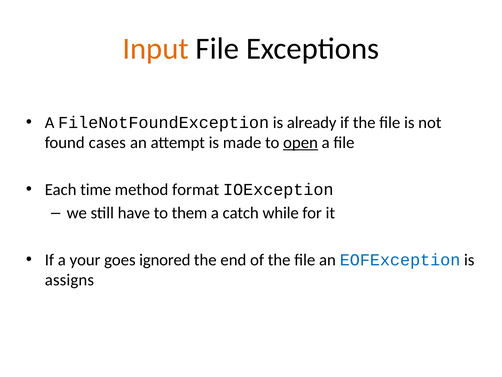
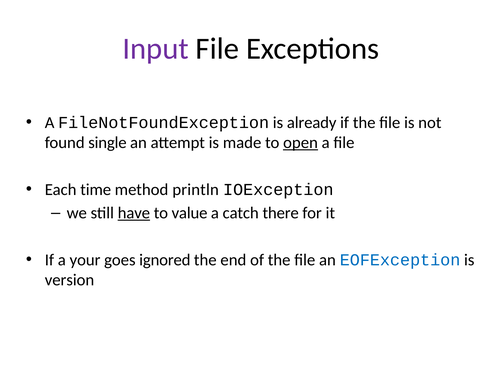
Input colour: orange -> purple (156, 49)
cases: cases -> single (107, 143)
format: format -> println (196, 189)
have underline: none -> present (134, 213)
them: them -> value (190, 213)
while: while -> there (281, 213)
assigns: assigns -> version (69, 280)
